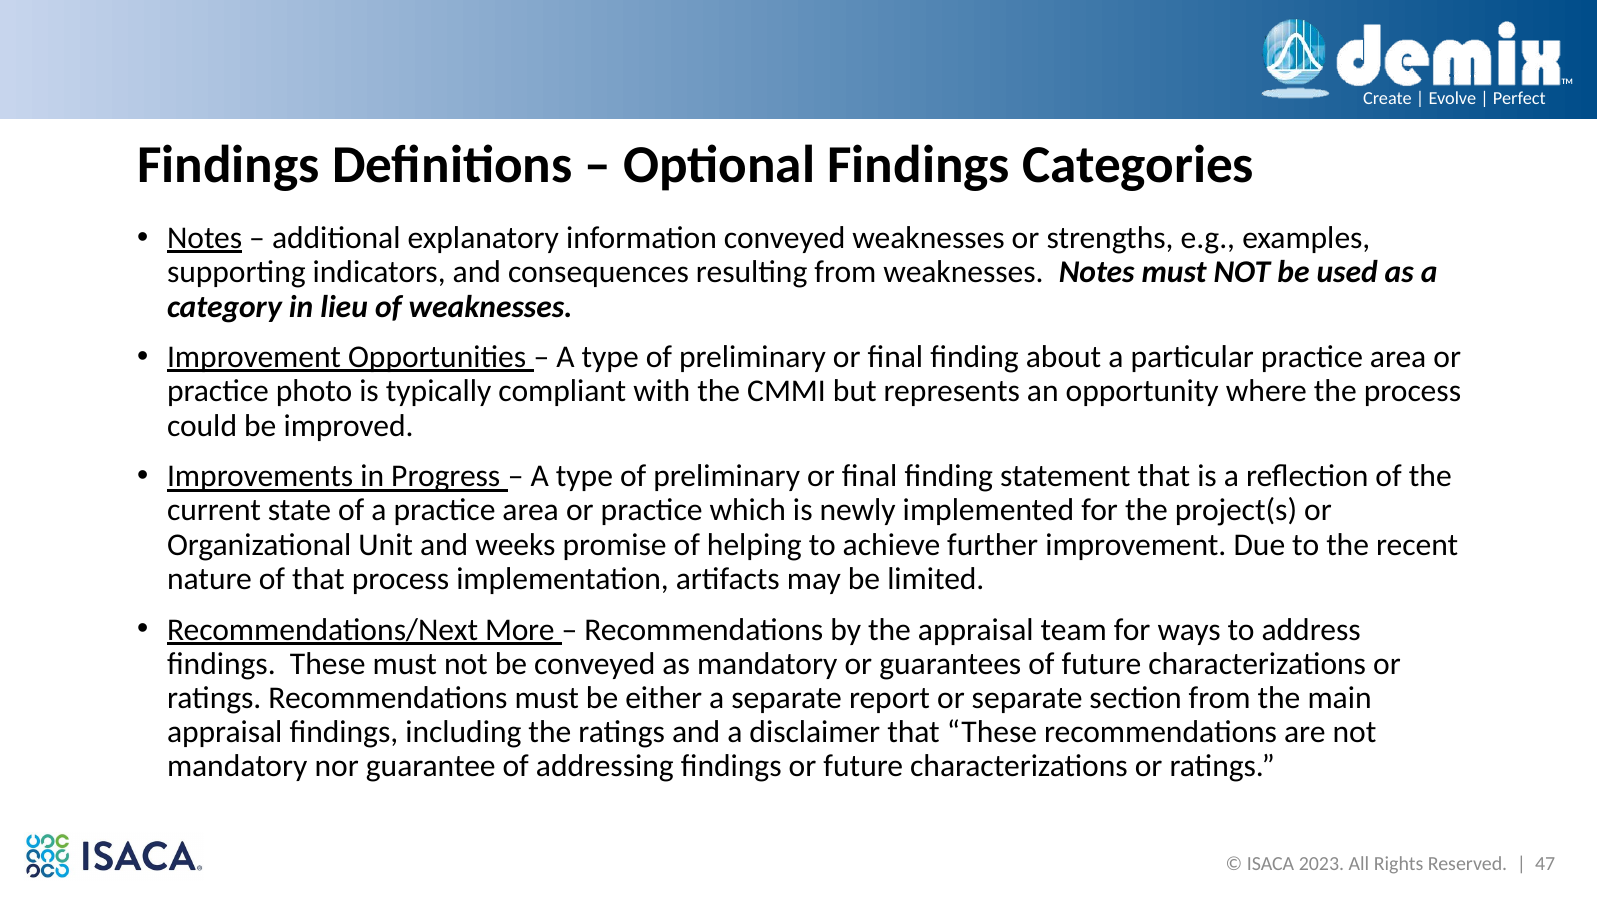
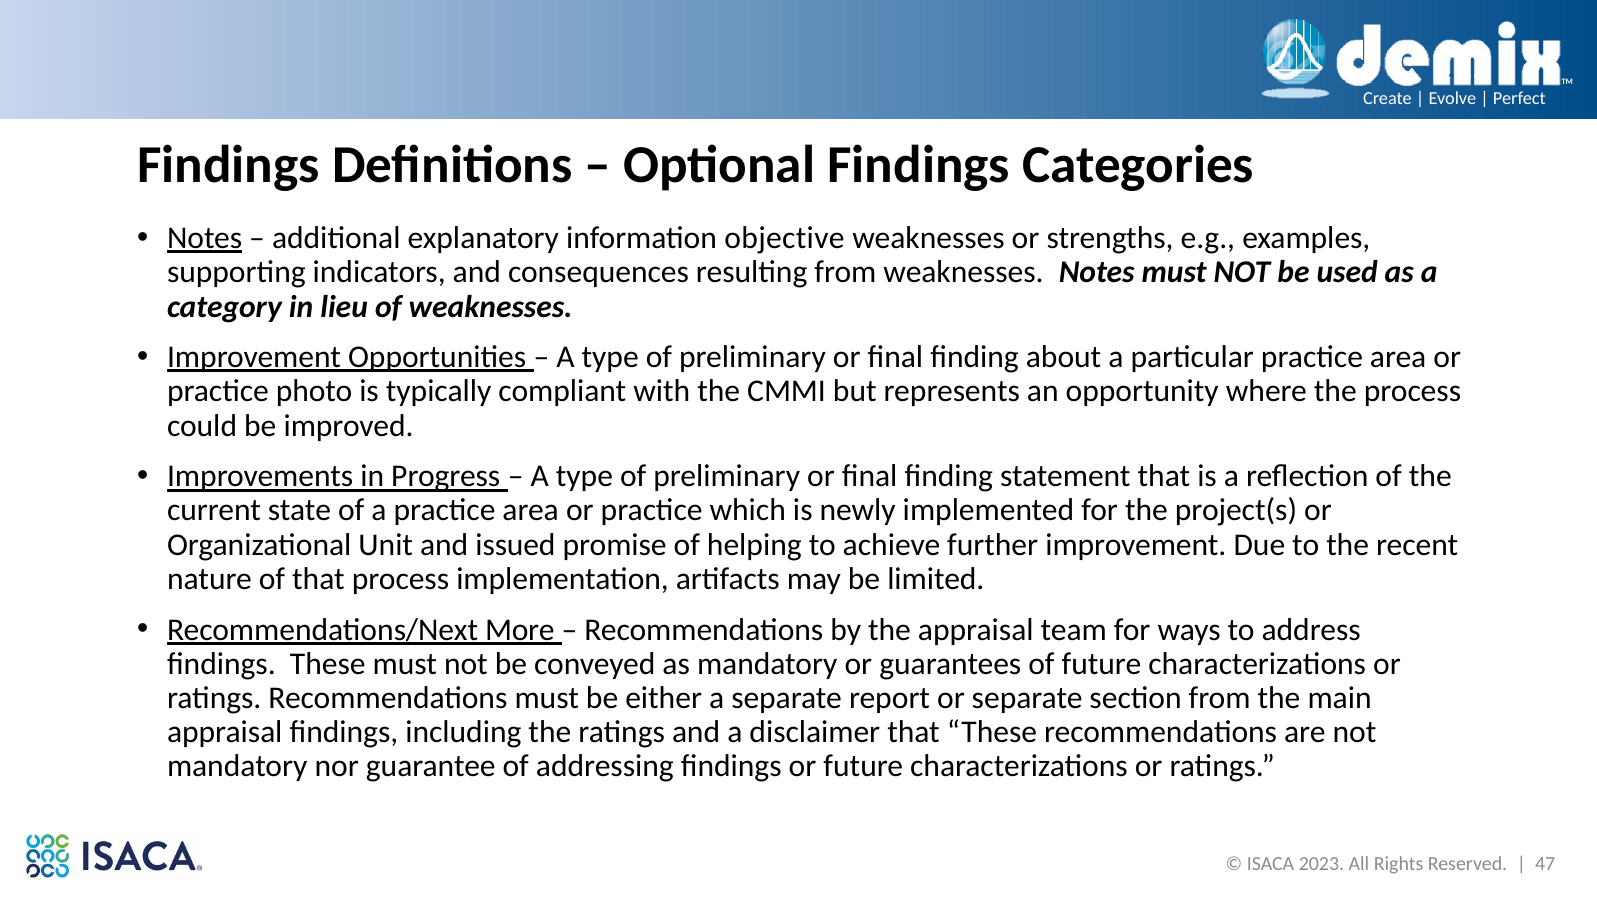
information conveyed: conveyed -> objective (784, 238)
weeks: weeks -> issued (516, 545)
